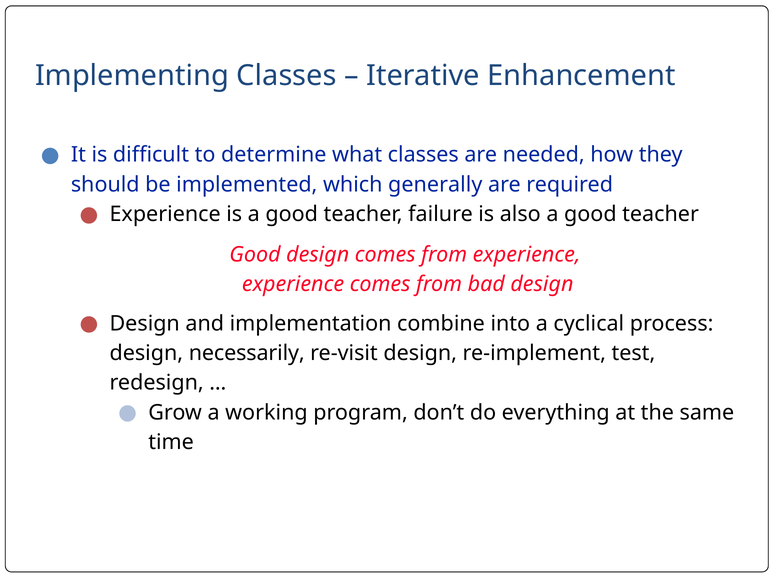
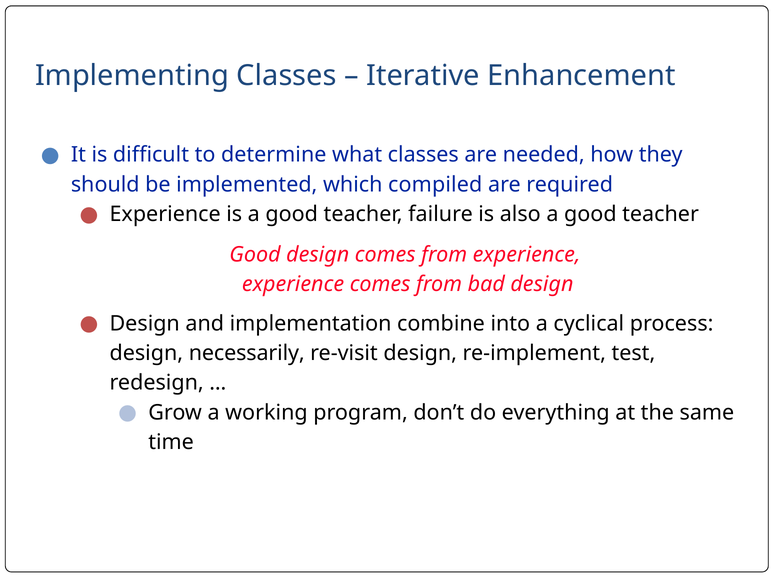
generally: generally -> compiled (435, 185)
